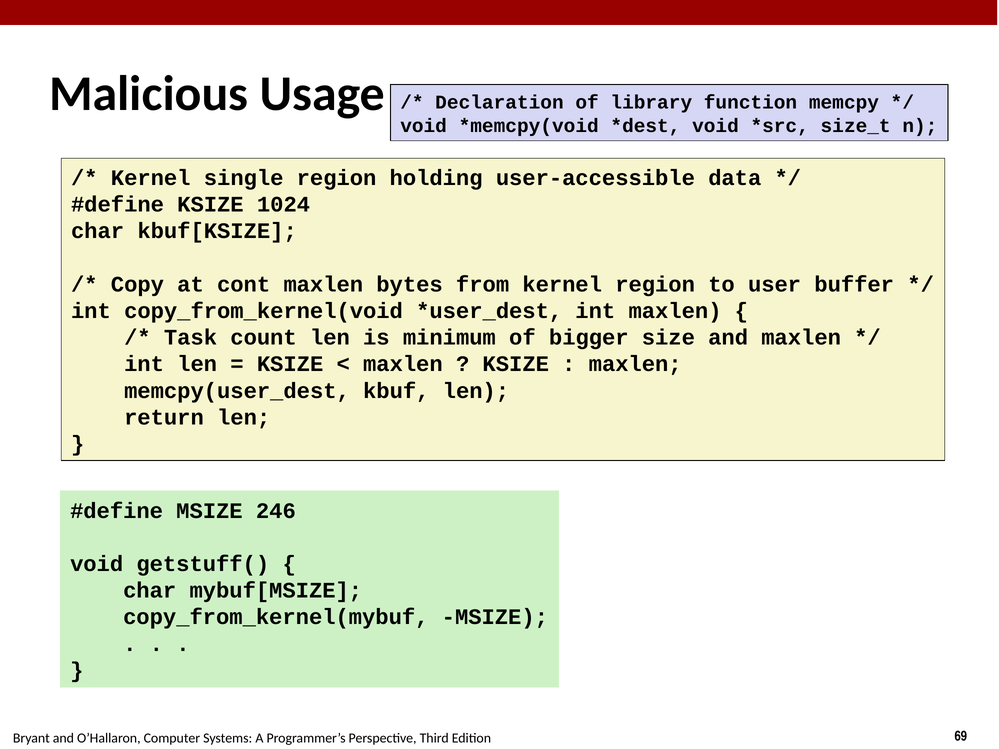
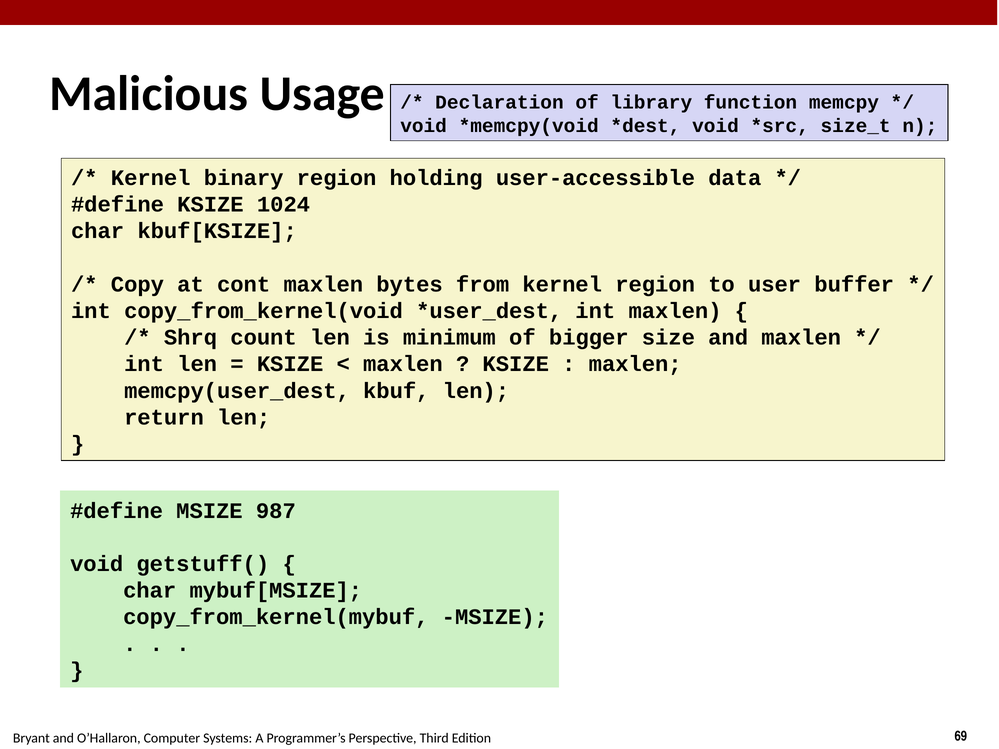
single: single -> binary (244, 178)
Task: Task -> Shrq (191, 338)
246: 246 -> 987 (276, 511)
